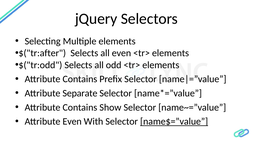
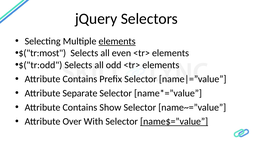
elements underline: none -> present (117, 41)
$("tr:after: $("tr:after -> $("tr:most (42, 53)
Attribute Even: Even -> Over (72, 121)
